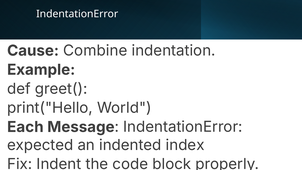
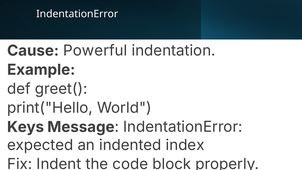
Combine: Combine -> Powerful (95, 51)
Each: Each -> Keys (25, 127)
